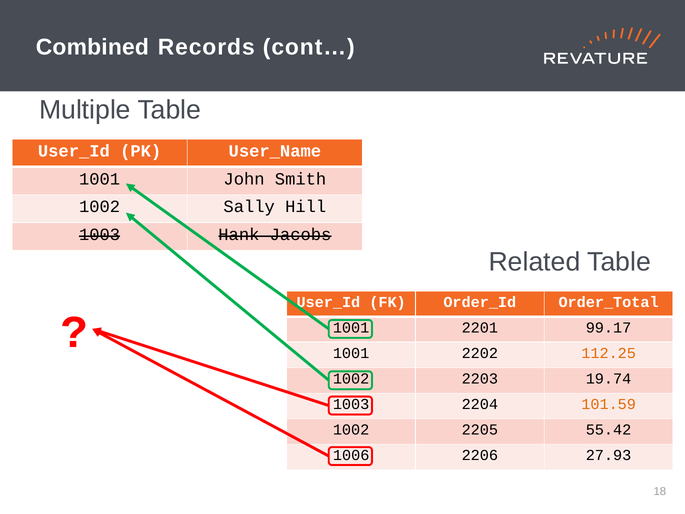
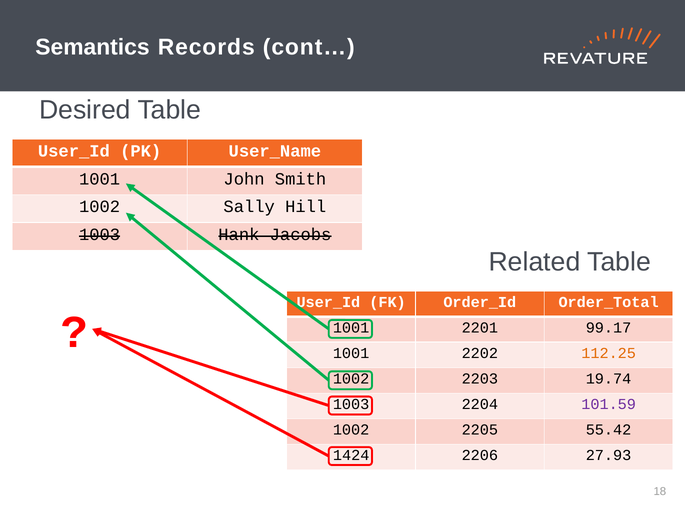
Combined: Combined -> Semantics (92, 47)
Multiple: Multiple -> Desired (85, 110)
101.59 colour: orange -> purple (609, 404)
1006: 1006 -> 1424 (351, 455)
